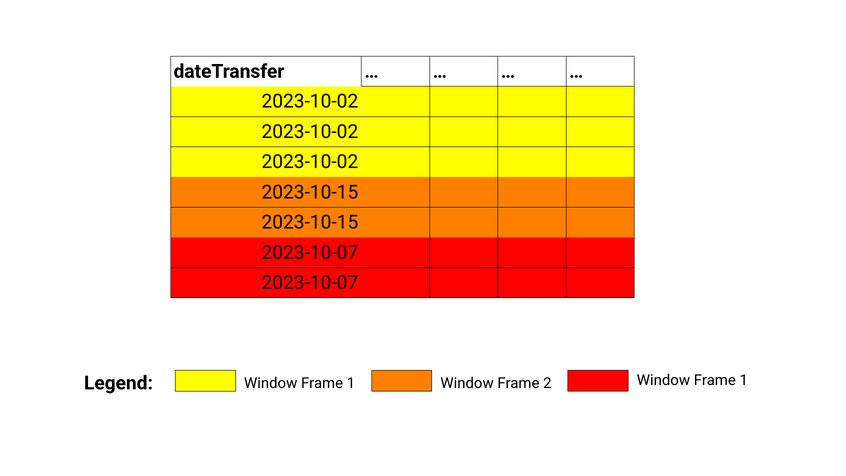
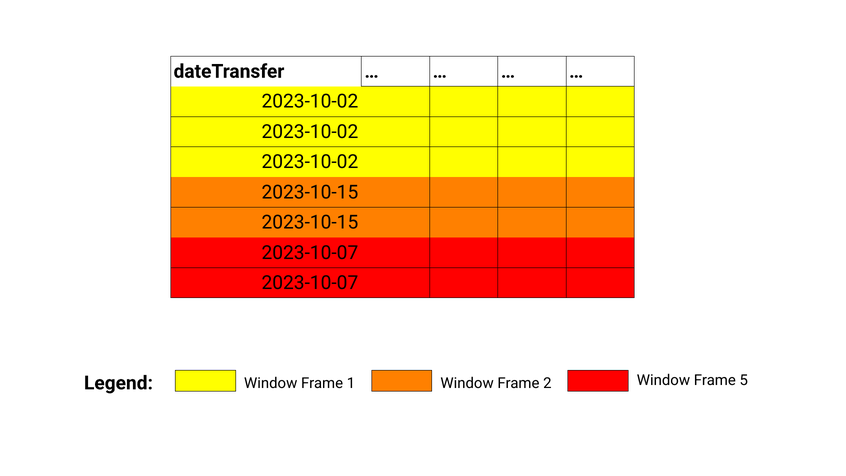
2 Window Frame 1: 1 -> 5 (744, 380)
